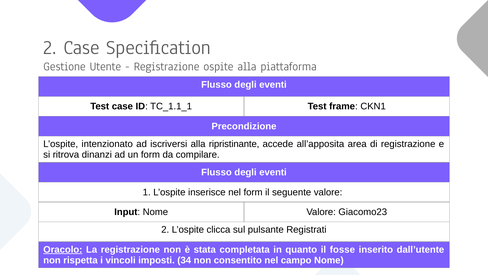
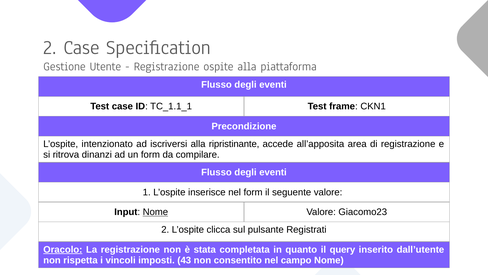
Nome underline: none -> present (155, 212)
fosse: fosse -> query (342, 249)
34: 34 -> 43 (184, 260)
